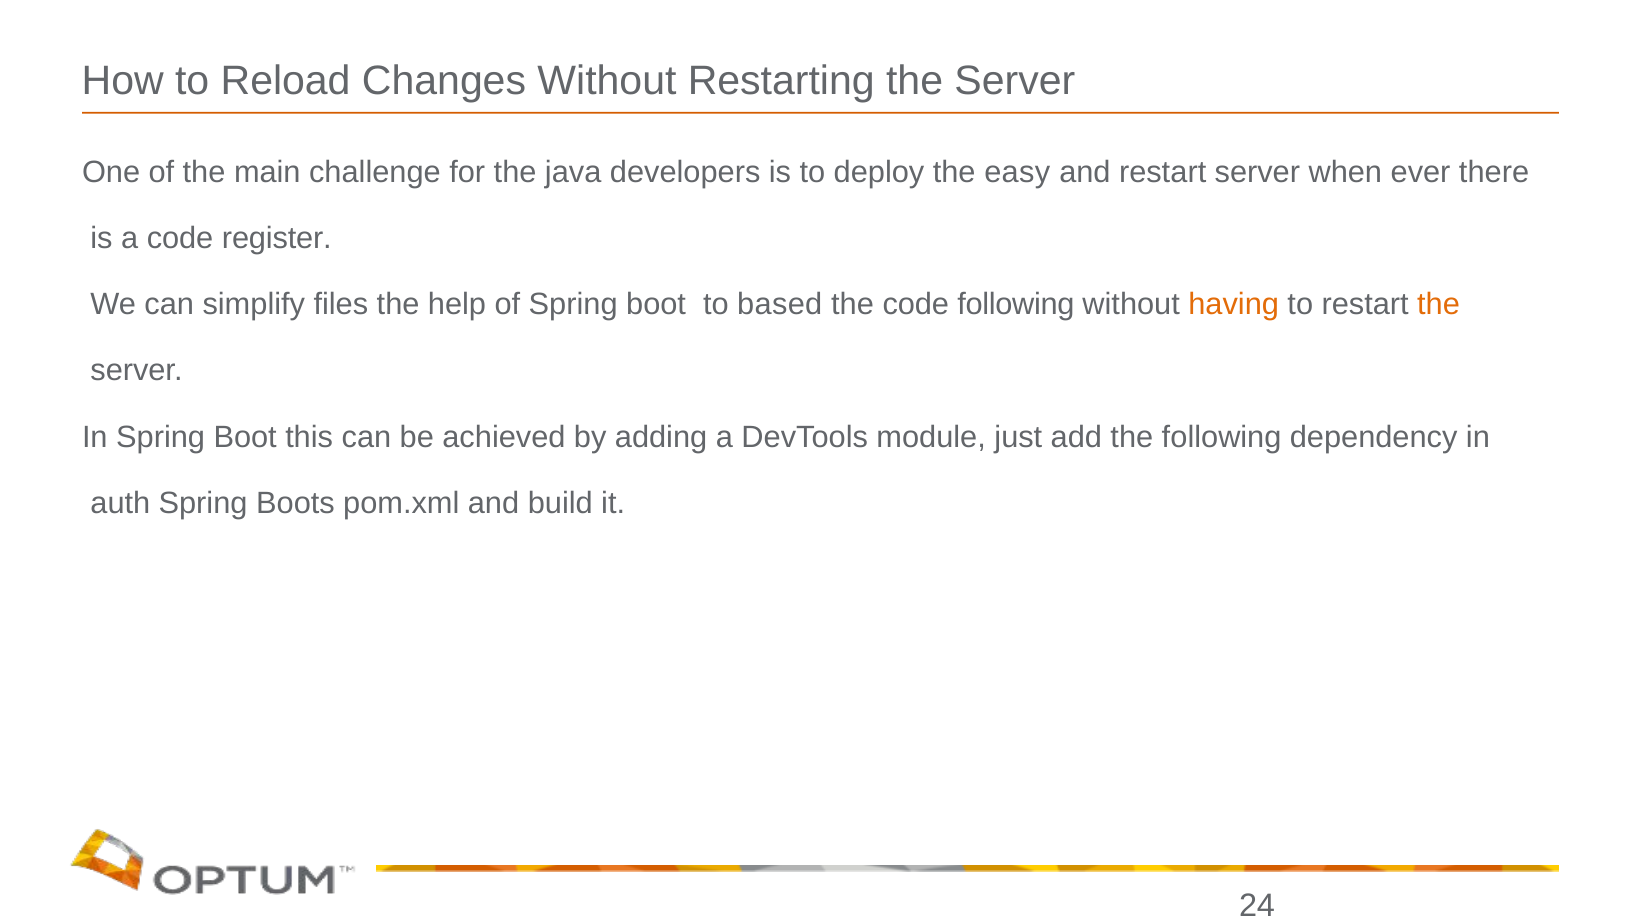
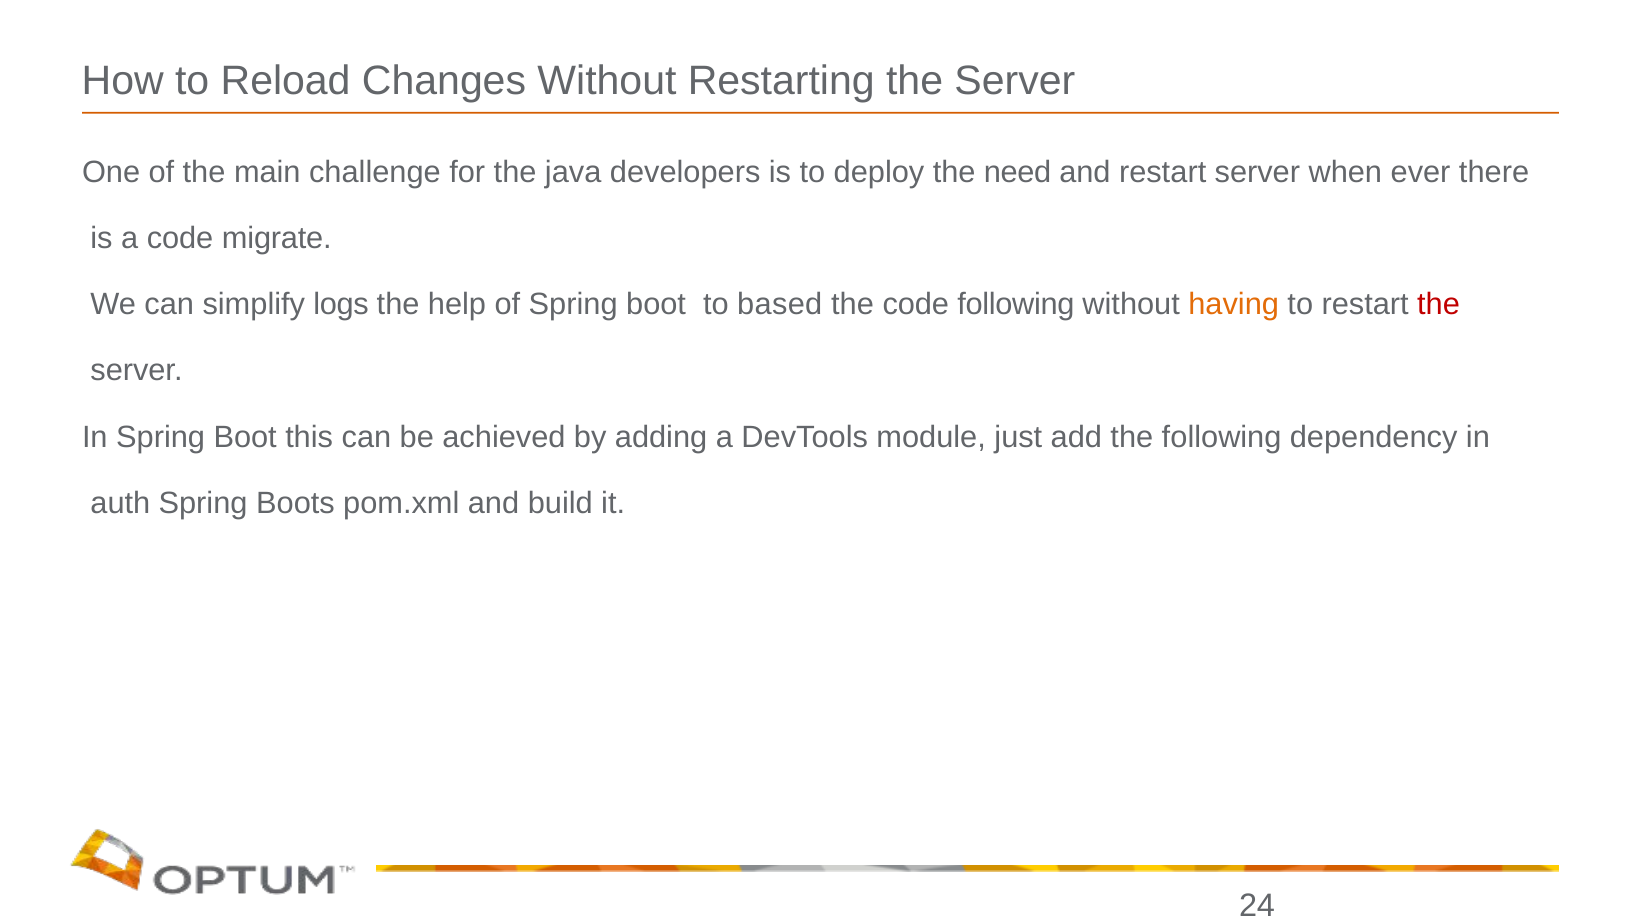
easy: easy -> need (1018, 172)
register: register -> migrate (277, 239)
files: files -> logs (341, 305)
the colour: orange -> red (1439, 305)
